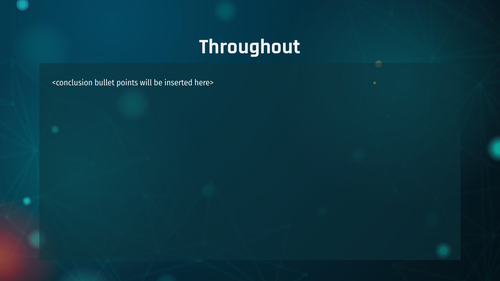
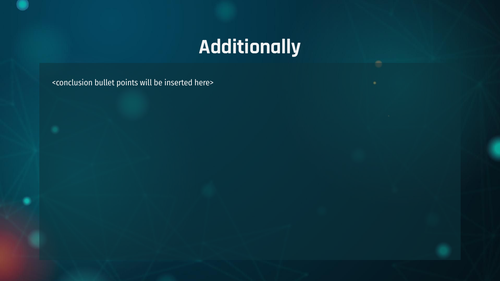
Throughout: Throughout -> Additionally (250, 47)
